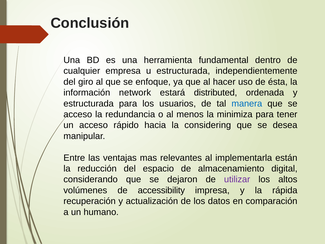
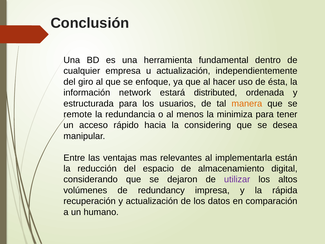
u estructurada: estructurada -> actualización (183, 71)
manera colour: blue -> orange (247, 103)
acceso: acceso -> remote (78, 114)
accessibility: accessibility -> redundancy (161, 190)
